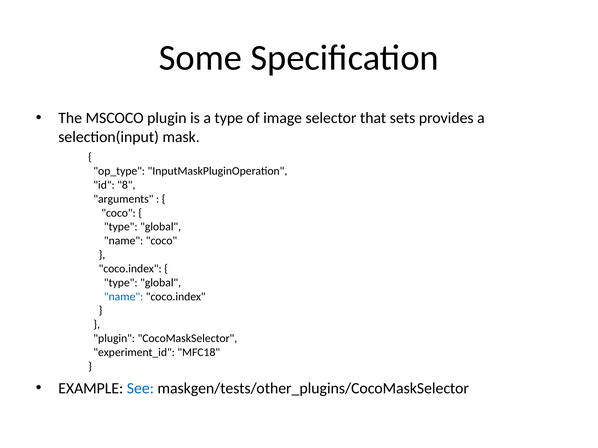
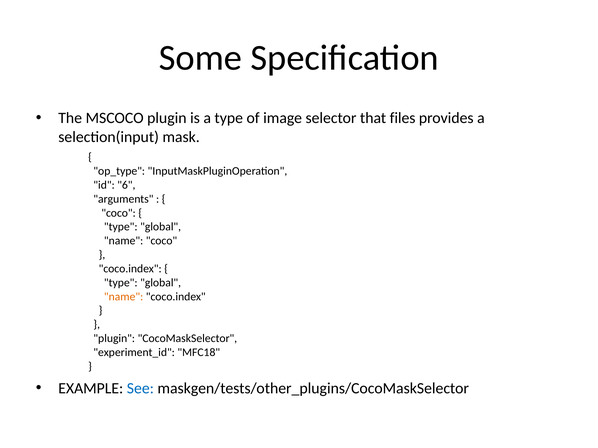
sets: sets -> files (403, 118)
8: 8 -> 6 (126, 185)
name colour: blue -> orange (124, 297)
